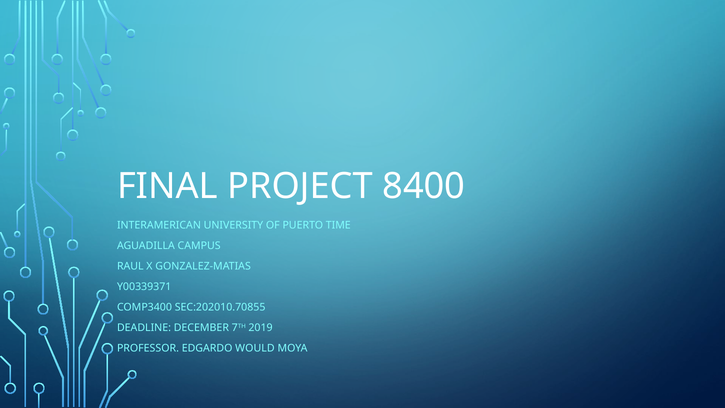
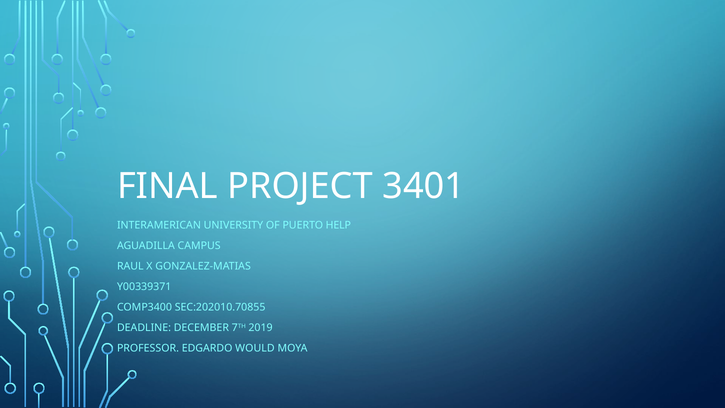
8400: 8400 -> 3401 (424, 186)
TIME: TIME -> HELP (338, 225)
